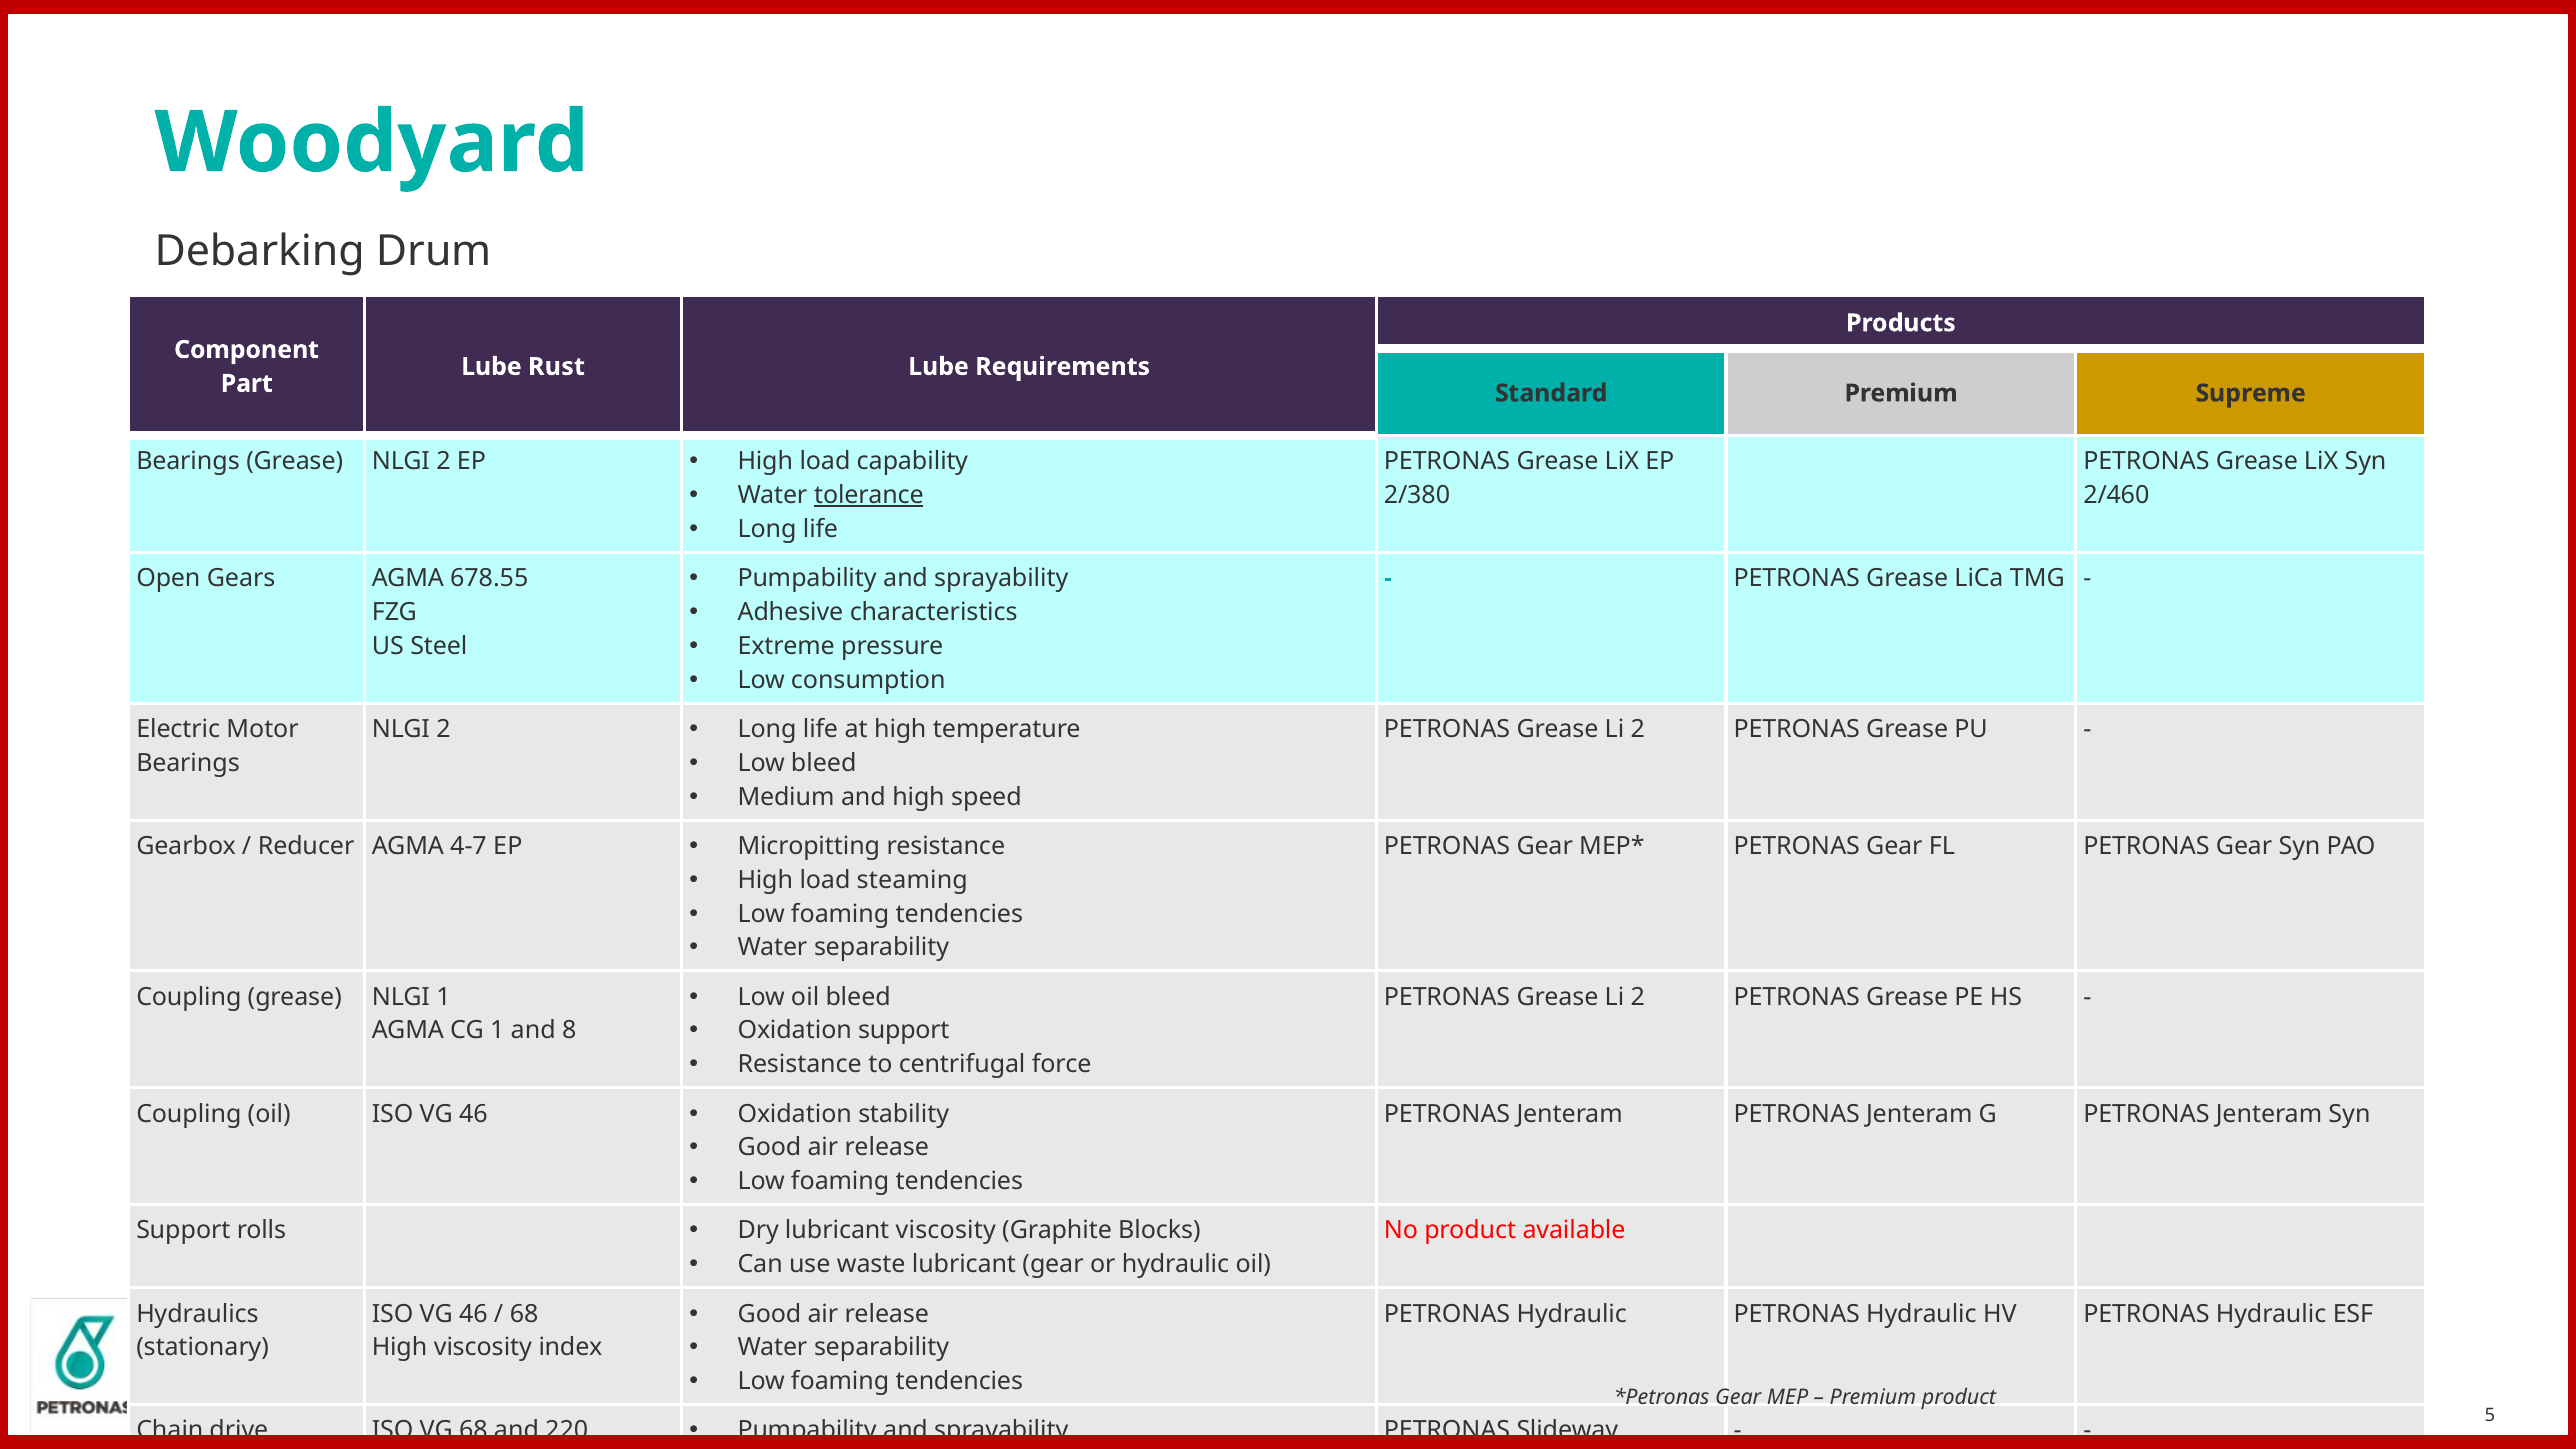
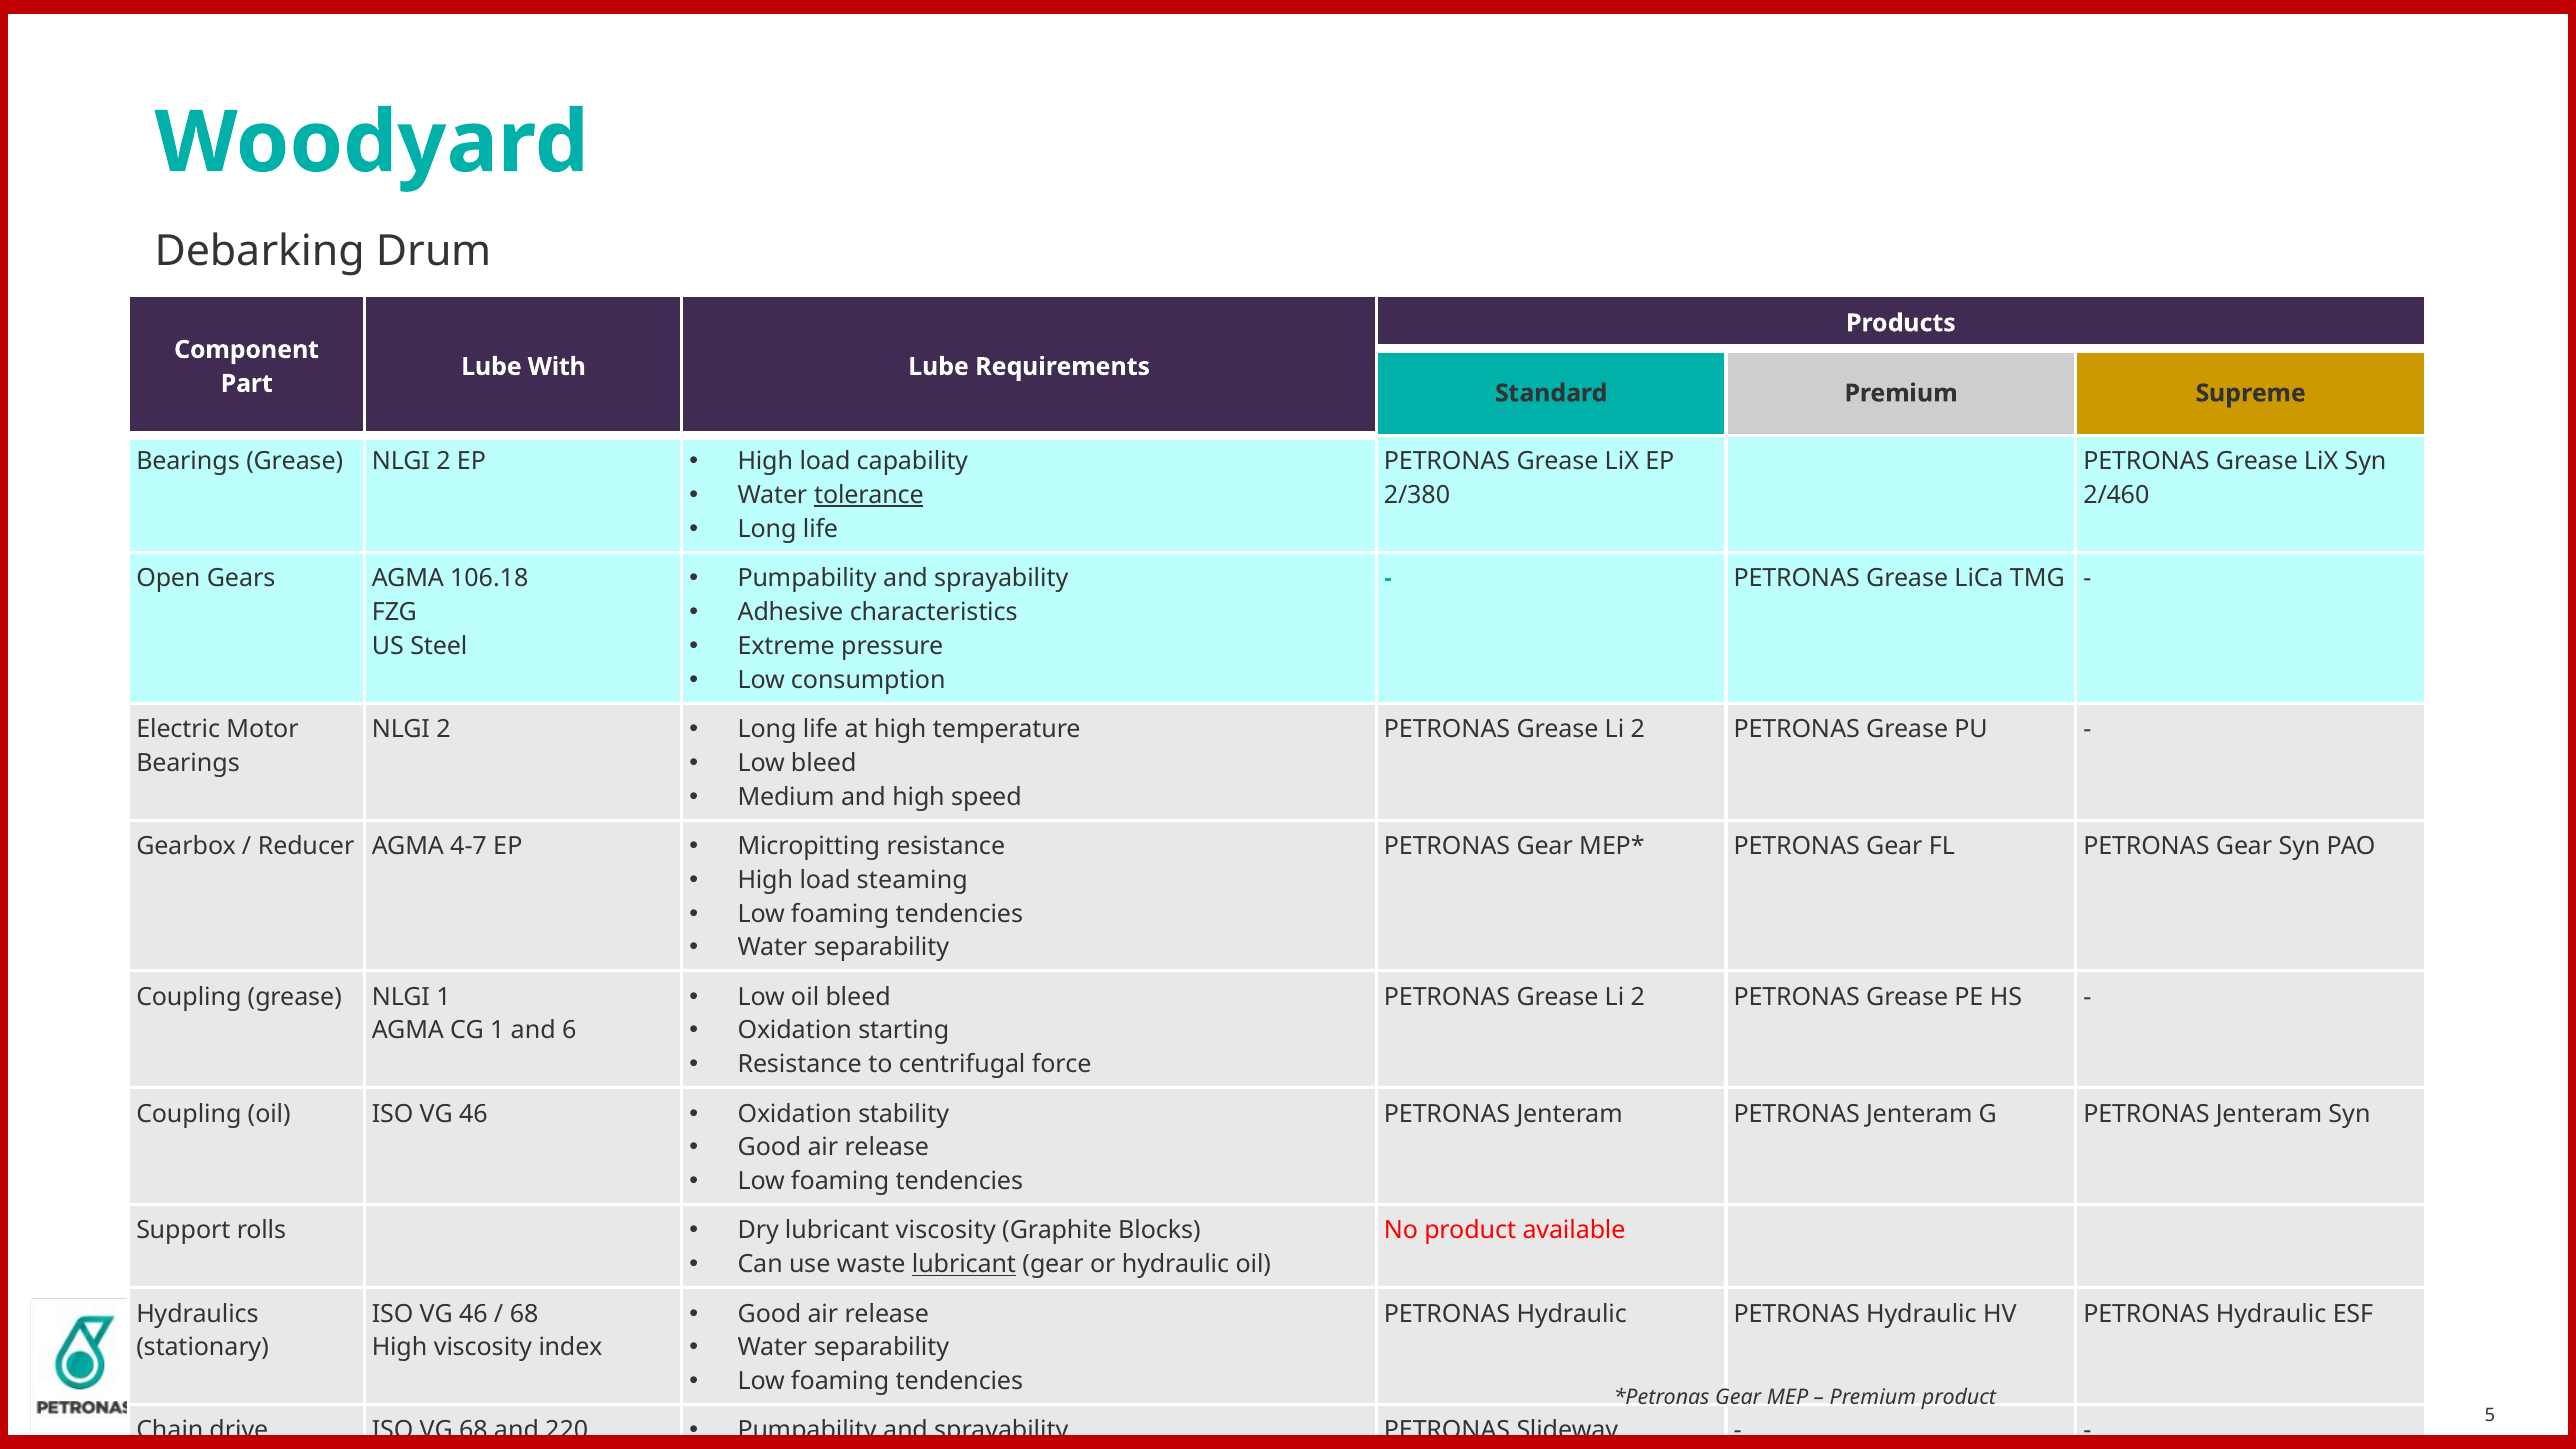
Rust: Rust -> With (557, 367)
678.55: 678.55 -> 106.18 (489, 578)
Oxidation support: support -> starting (904, 1031)
8: 8 -> 6 (569, 1031)
lubricant underline: none -> present (964, 1265)
